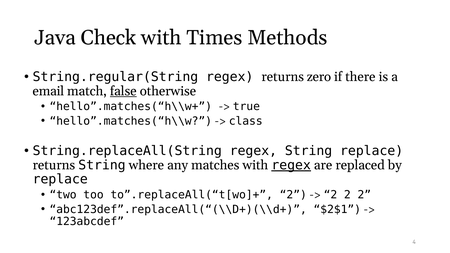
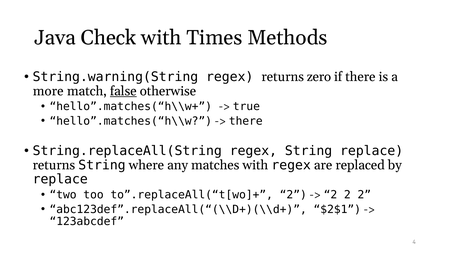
String.regular(String: String.regular(String -> String.warning(String (115, 77)
email: email -> more (48, 91)
class: class -> there (246, 121)
regex underline: present -> none (291, 165)
